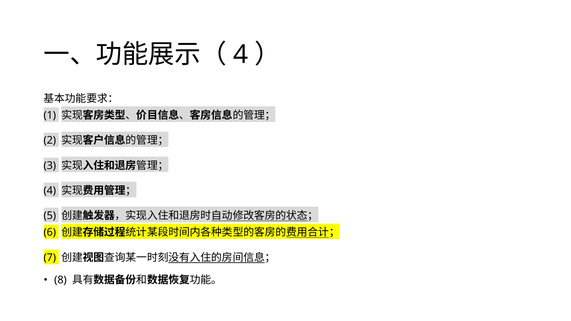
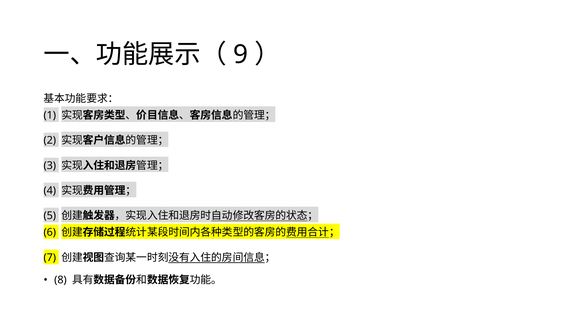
4: 4 -> 9 (241, 55)
